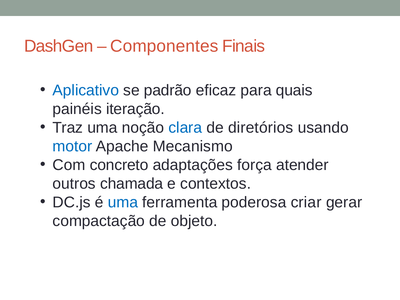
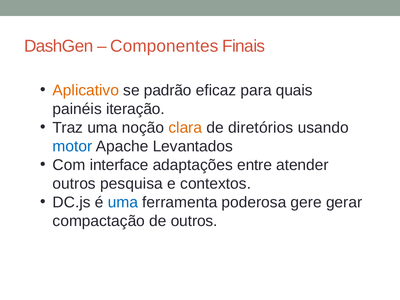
Aplicativo colour: blue -> orange (86, 90)
clara colour: blue -> orange (185, 128)
Mecanismo: Mecanismo -> Levantados (193, 146)
concreto: concreto -> interface (119, 165)
força: força -> entre (255, 165)
chamada: chamada -> pesquisa (131, 184)
criar: criar -> gere (306, 202)
de objeto: objeto -> outros (194, 221)
